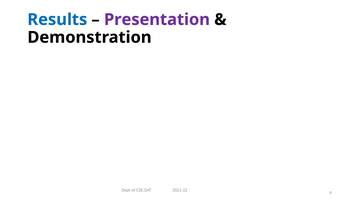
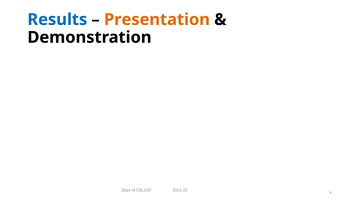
Presentation colour: purple -> orange (157, 20)
